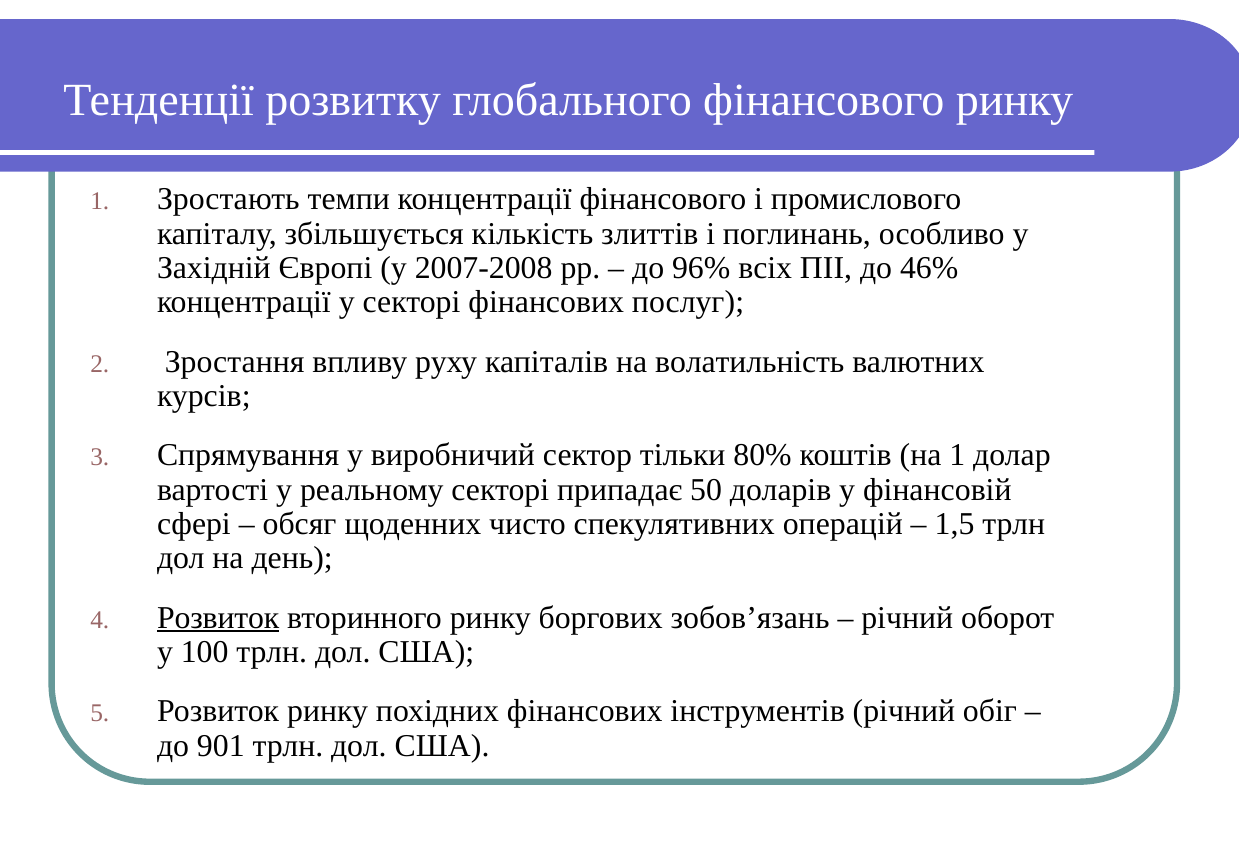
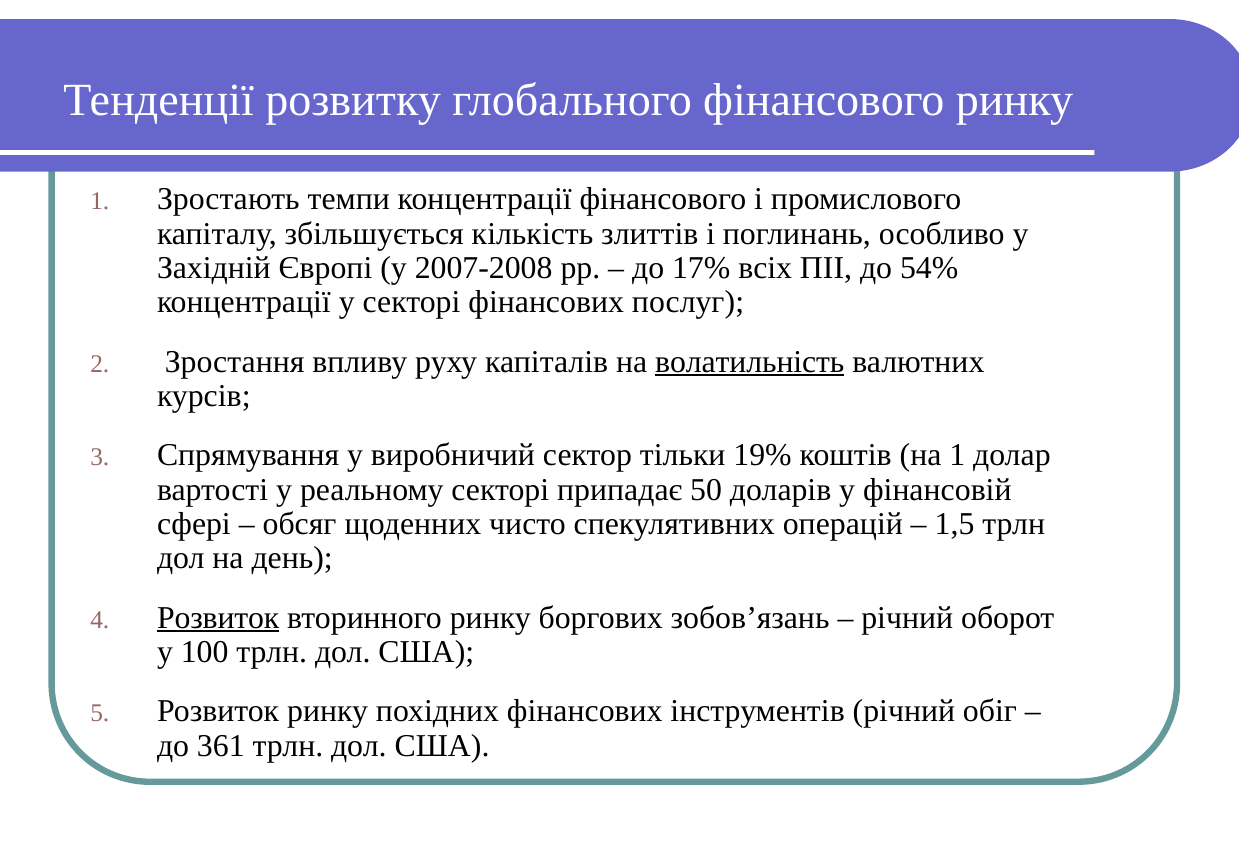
96%: 96% -> 17% (701, 268)
46%: 46% -> 54% (929, 268)
волатильність underline: none -> present (750, 362)
80%: 80% -> 19% (762, 455)
901: 901 -> 361 (221, 746)
